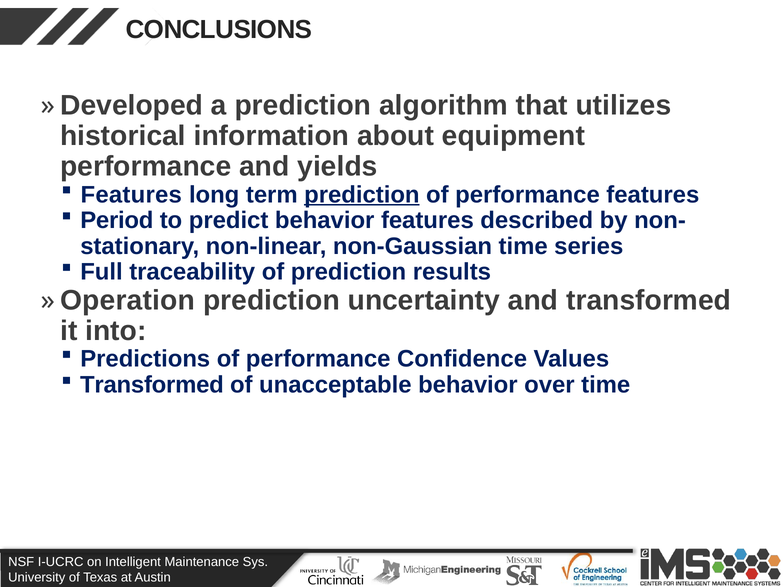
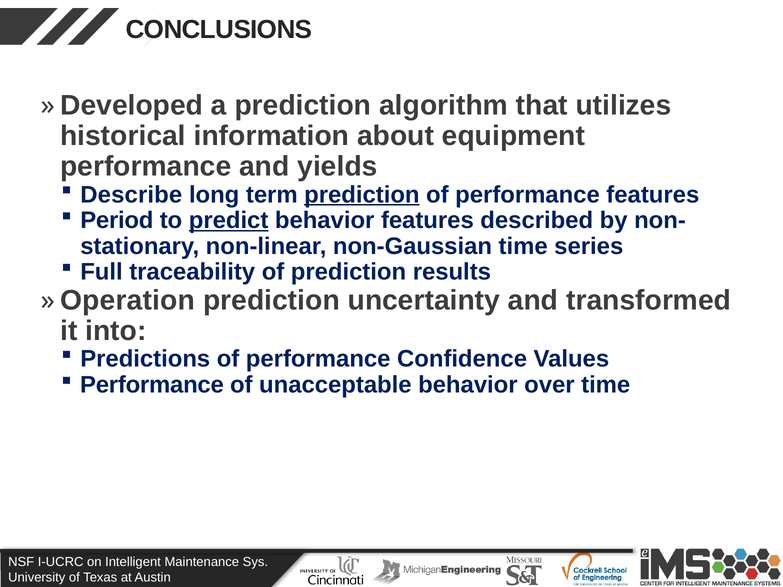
Features: Features -> Describe (131, 195)
predict underline: none -> present (229, 221)
Transformed: Transformed -> Performance (152, 385)
